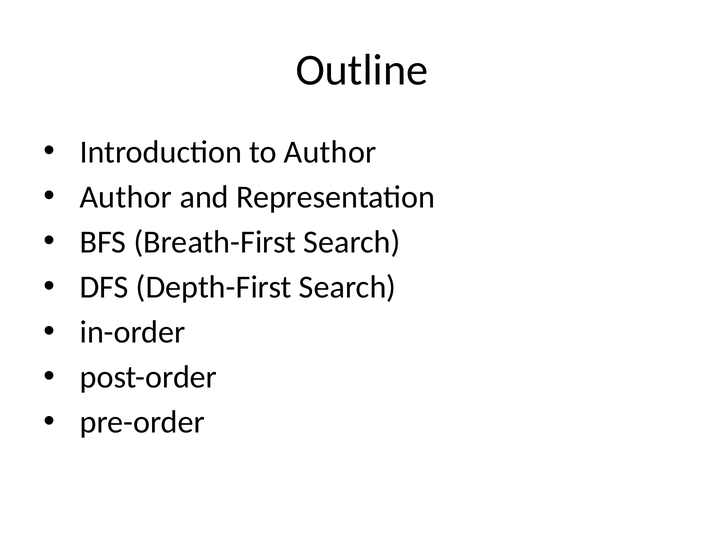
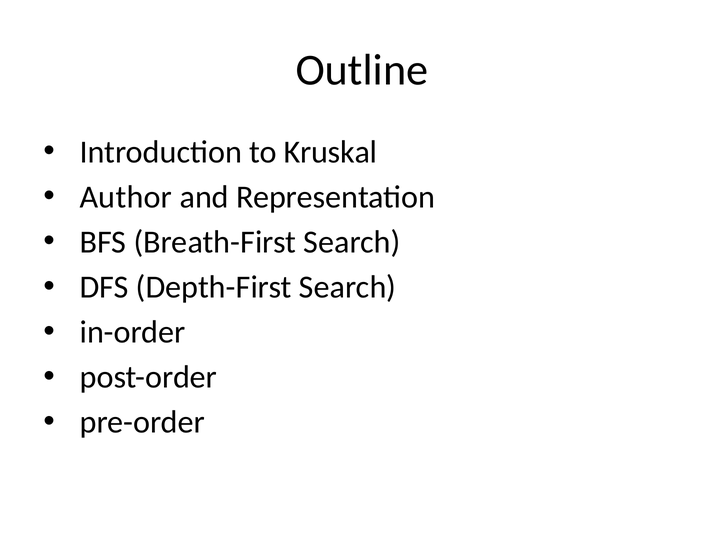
to Author: Author -> Kruskal (330, 152)
